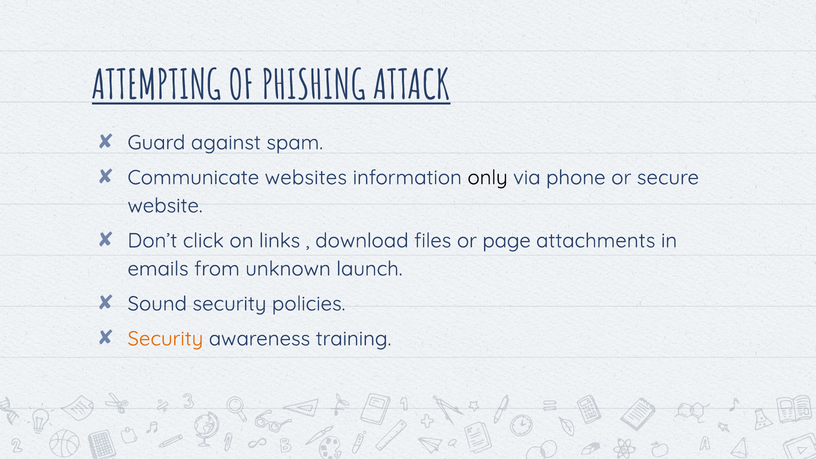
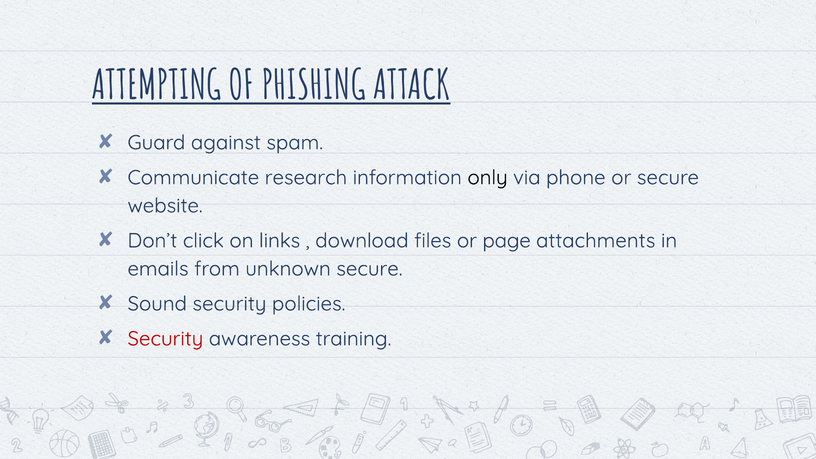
websites: websites -> research (306, 178)
unknown launch: launch -> secure (369, 269)
Security colour: orange -> red (165, 339)
